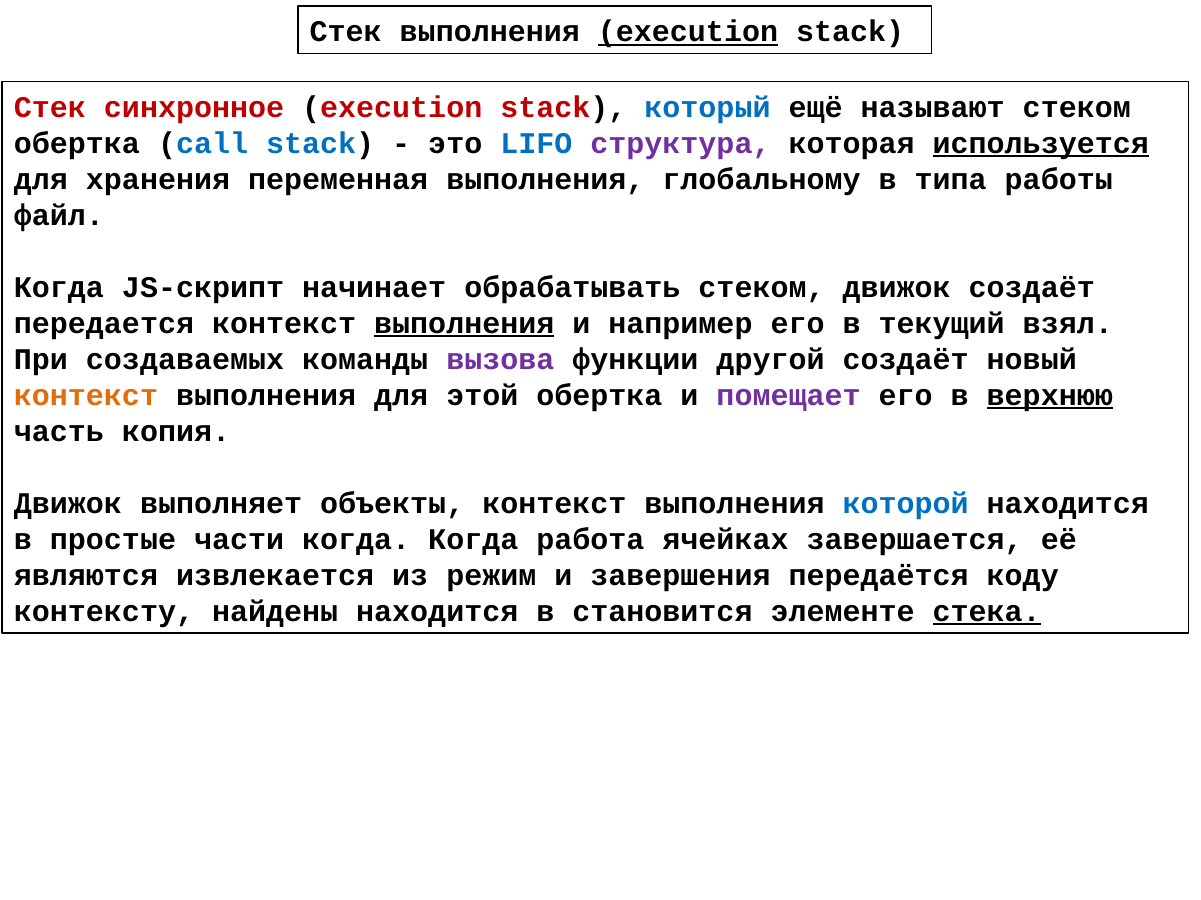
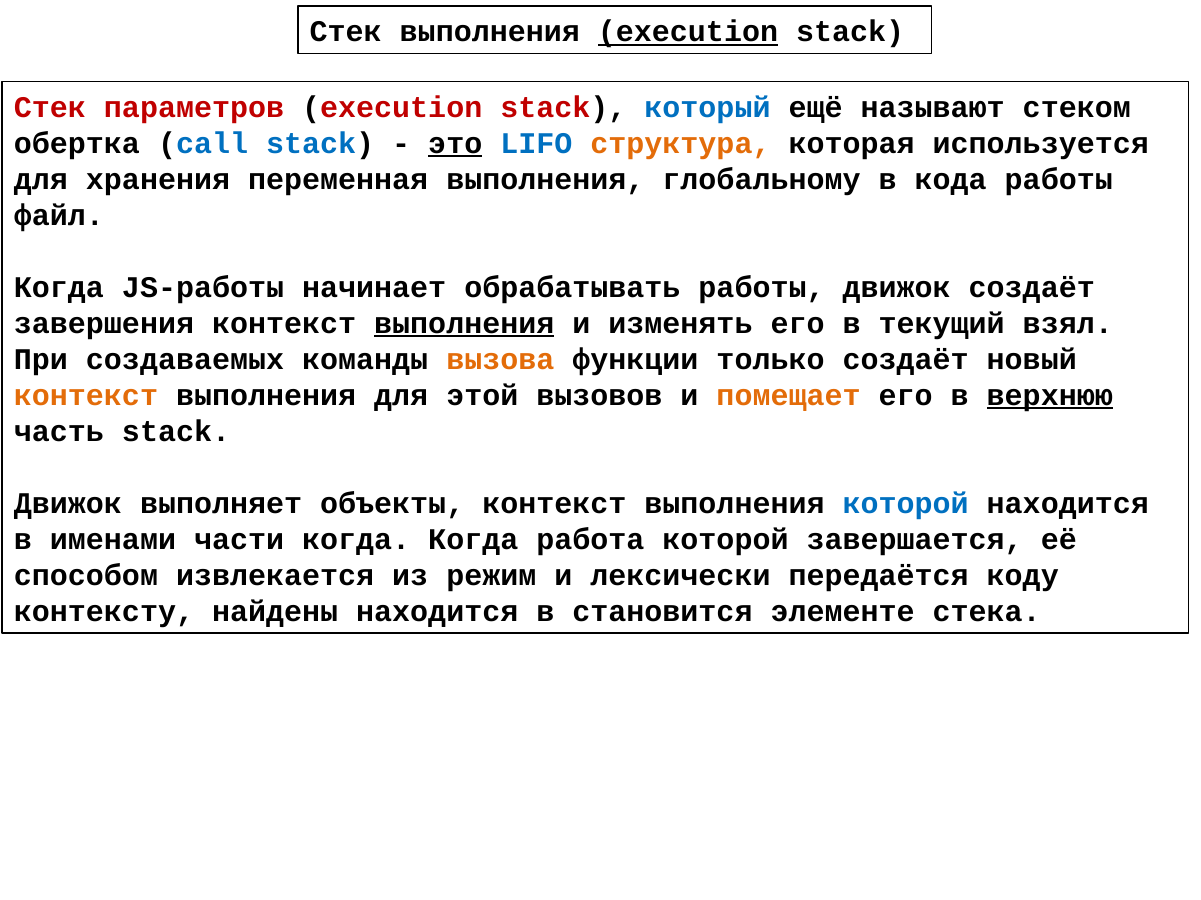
синхронное: синхронное -> параметров (194, 107)
это underline: none -> present (455, 144)
структура colour: purple -> orange (680, 144)
используется underline: present -> none (1041, 144)
типа: типа -> кода (951, 180)
JS-скрипт: JS-скрипт -> JS-работы (203, 288)
обрабатывать стеком: стеком -> работы (762, 288)
передается: передается -> завершения (104, 324)
например: например -> изменять (680, 324)
вызова colour: purple -> orange (500, 360)
другой: другой -> только (771, 360)
этой обертка: обертка -> вызовов (599, 396)
помещает colour: purple -> orange (789, 396)
часть копия: копия -> stack (176, 432)
простые: простые -> именами (113, 540)
работа ячейках: ячейках -> которой (725, 540)
являются: являются -> способом (86, 576)
завершения: завершения -> лексически (680, 576)
стека underline: present -> none (987, 612)
